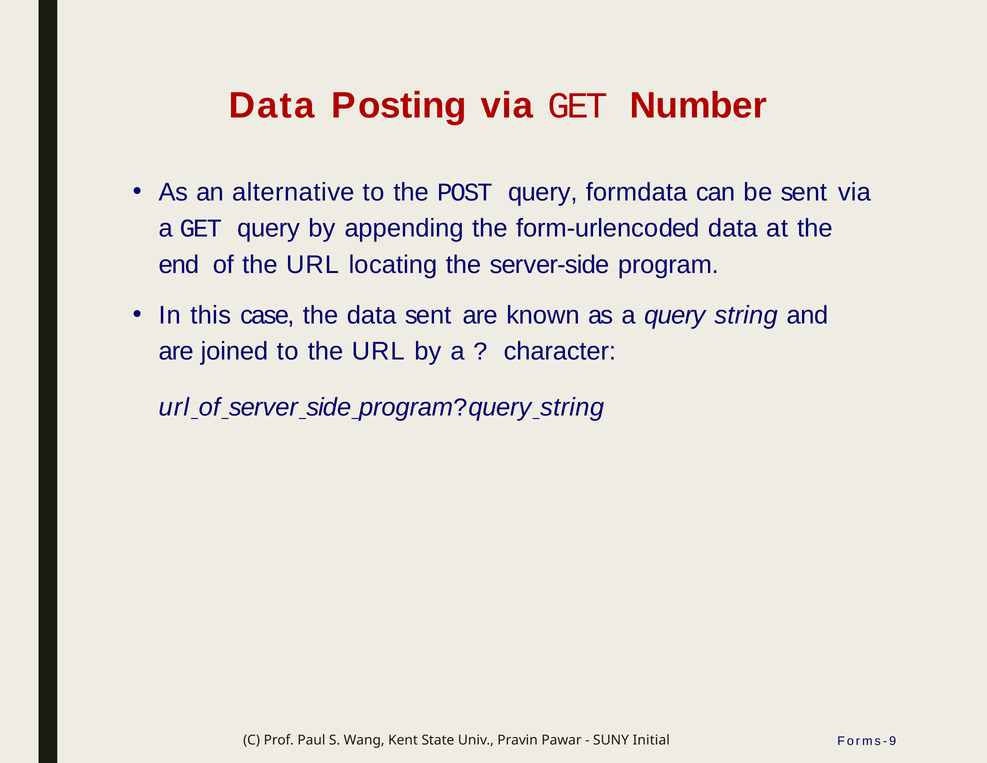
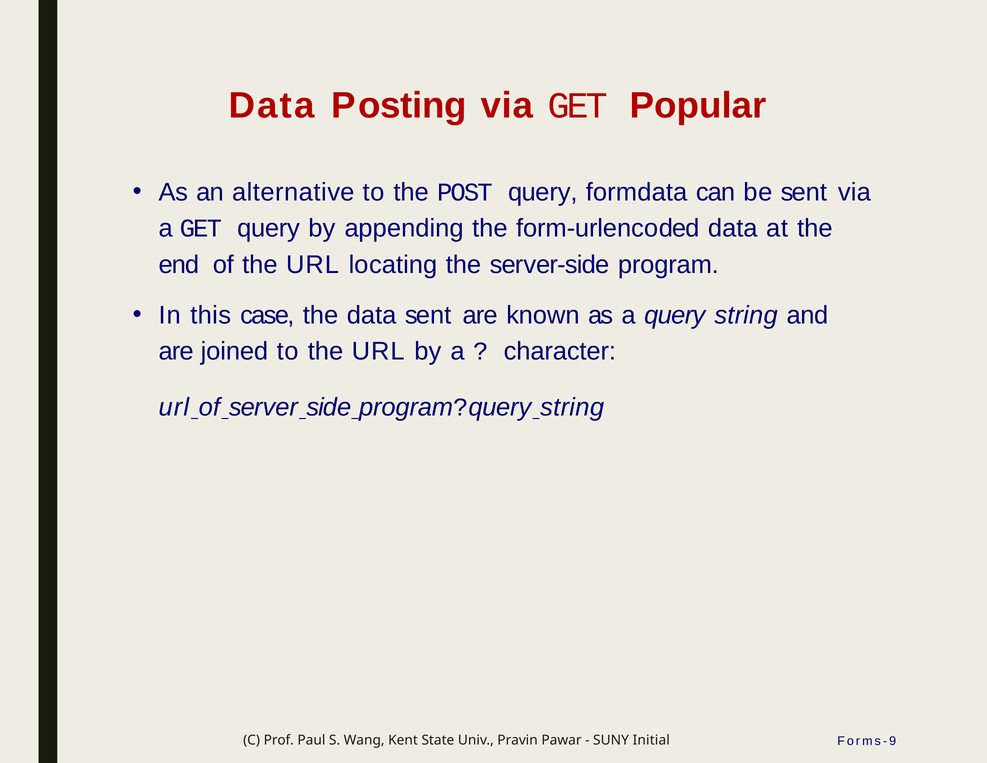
Number: Number -> Popular (698, 106)
